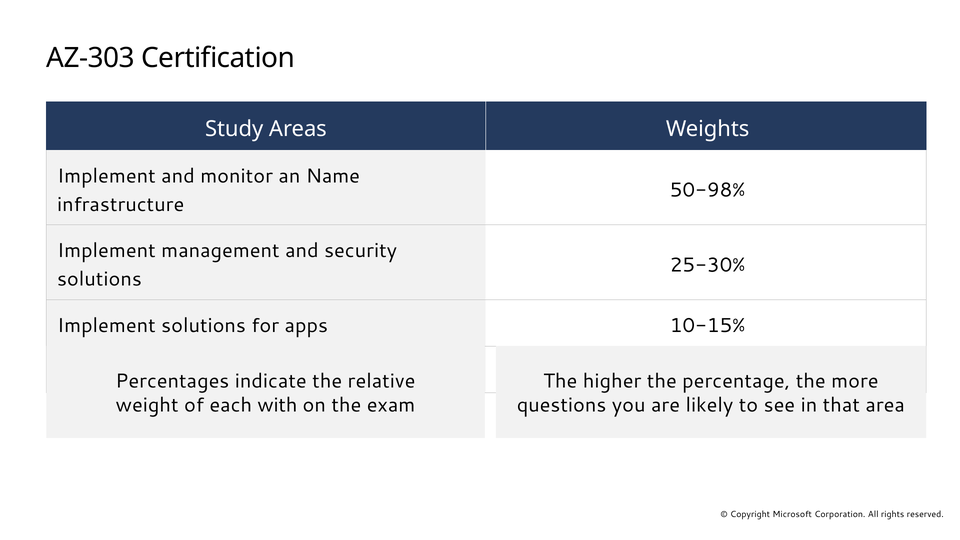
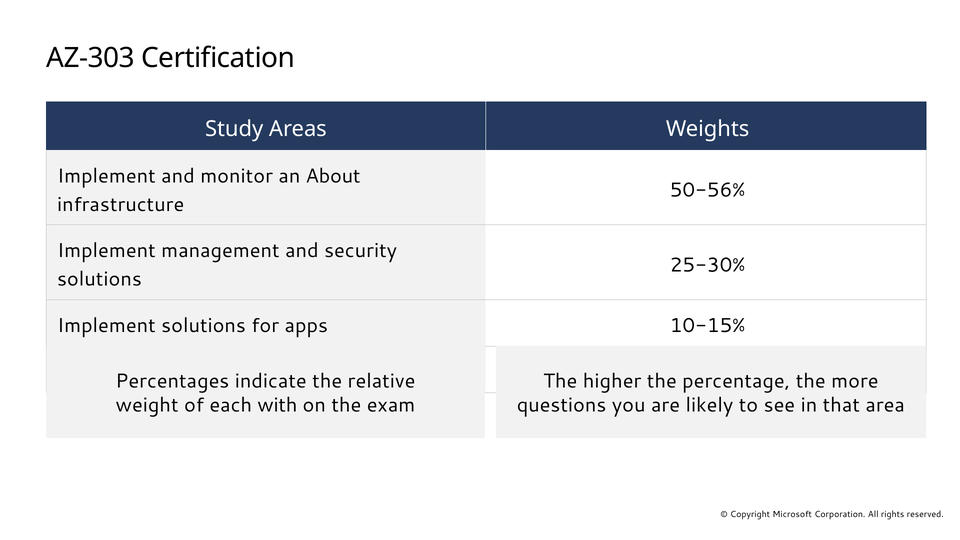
Name: Name -> About (333, 176)
50-98%: 50-98% -> 50-56% (708, 190)
